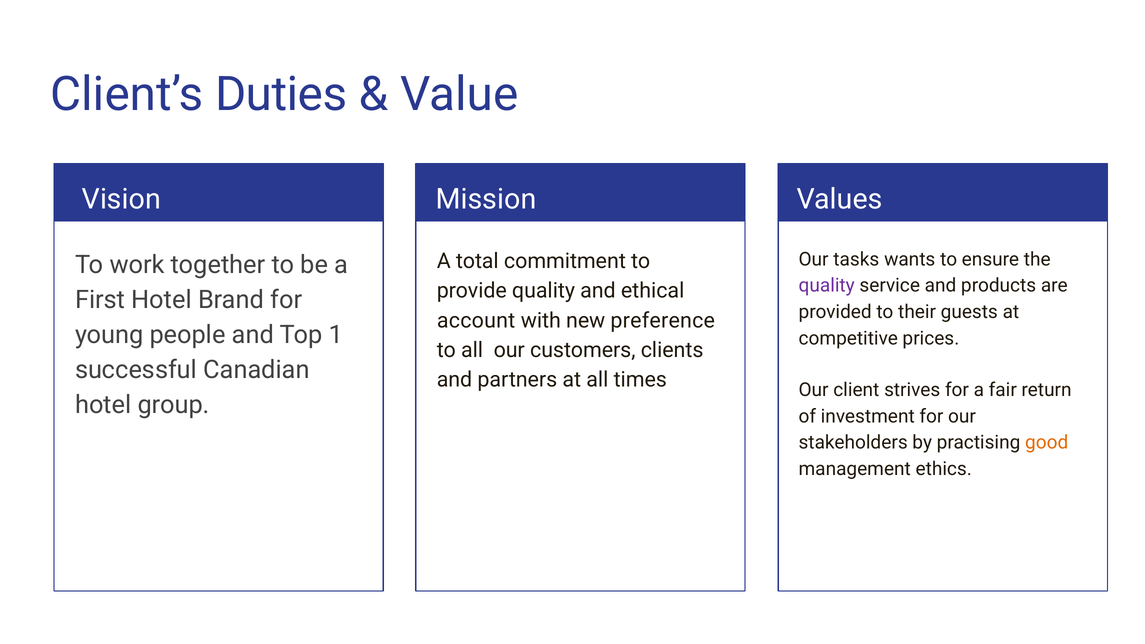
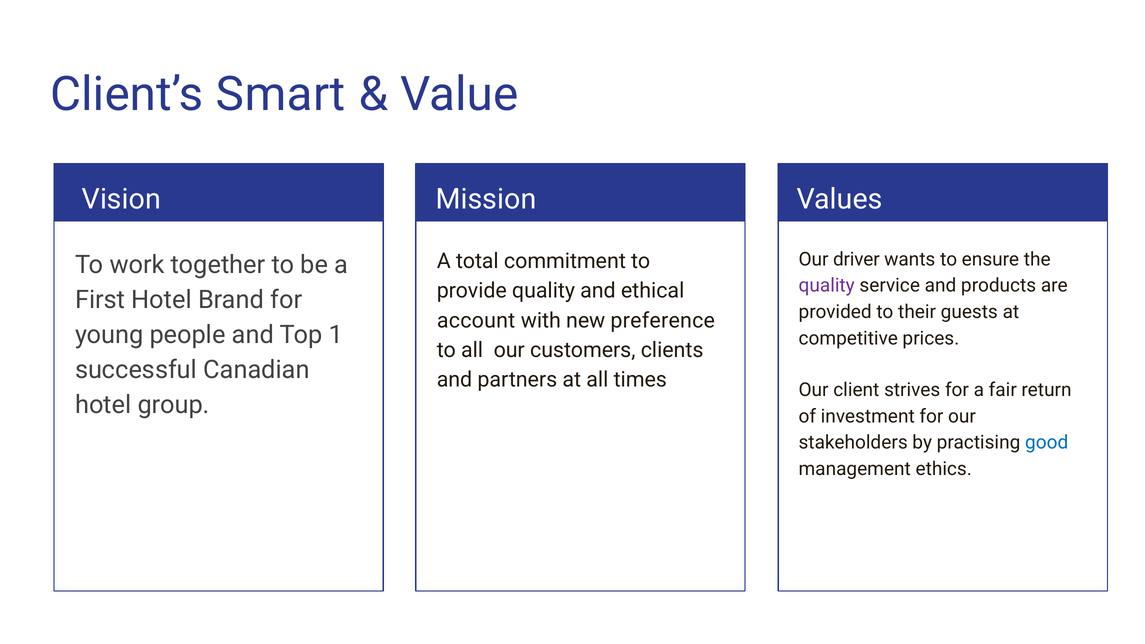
Duties: Duties -> Smart (281, 95)
tasks: tasks -> driver (856, 259)
good colour: orange -> blue (1047, 443)
